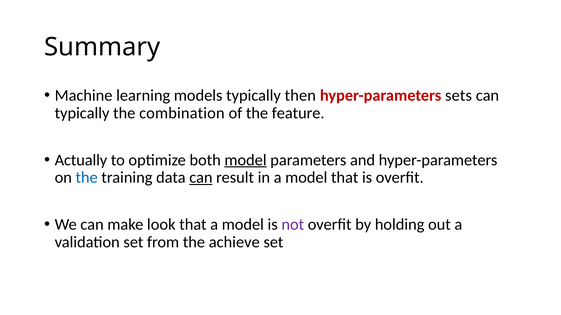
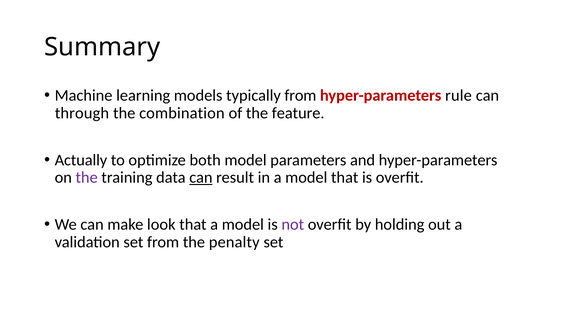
typically then: then -> from (300, 96)
sets: sets -> rule (458, 96)
typically: typically -> through (82, 113)
model underline: present -> none (246, 160)
the colour: blue -> purple (87, 178)
achieve: achieve -> penalty (234, 243)
